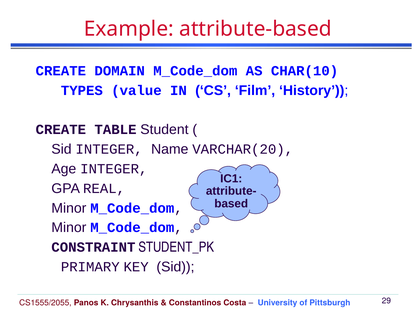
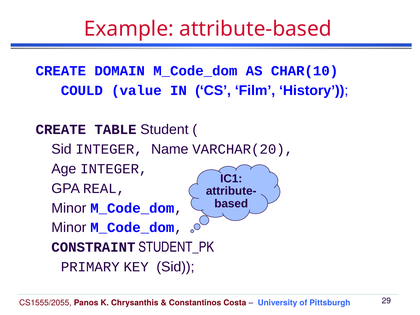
TYPES: TYPES -> COULD (82, 91)
